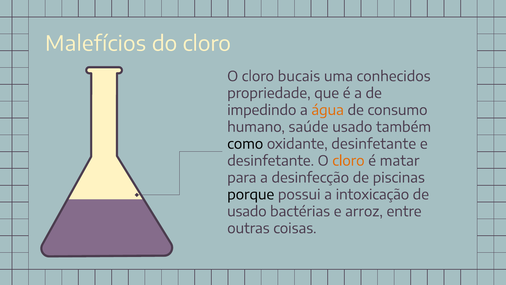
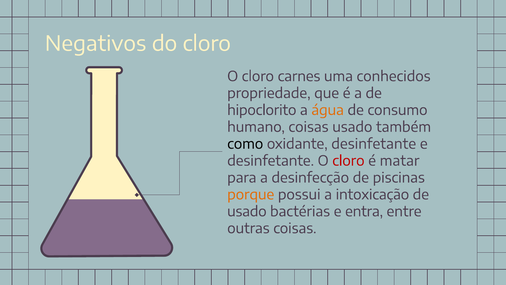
Malefícios: Malefícios -> Negativos (96, 44)
bucais: bucais -> carnes (299, 76)
impedindo: impedindo -> hipoclorito (262, 110)
humano saúde: saúde -> coisas (308, 127)
cloro colour: orange -> red (348, 161)
porque colour: black -> orange (251, 195)
arroz: arroz -> entra (364, 211)
